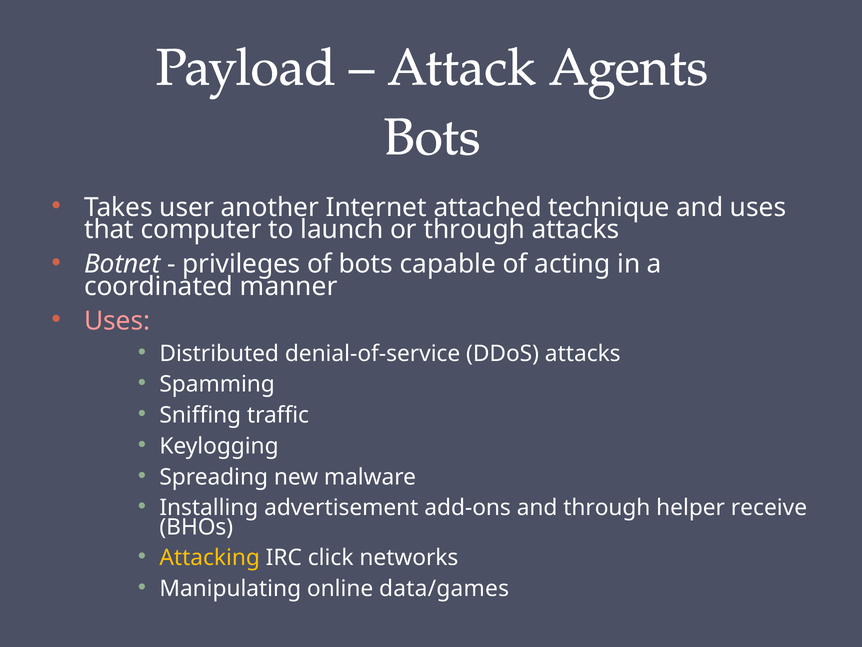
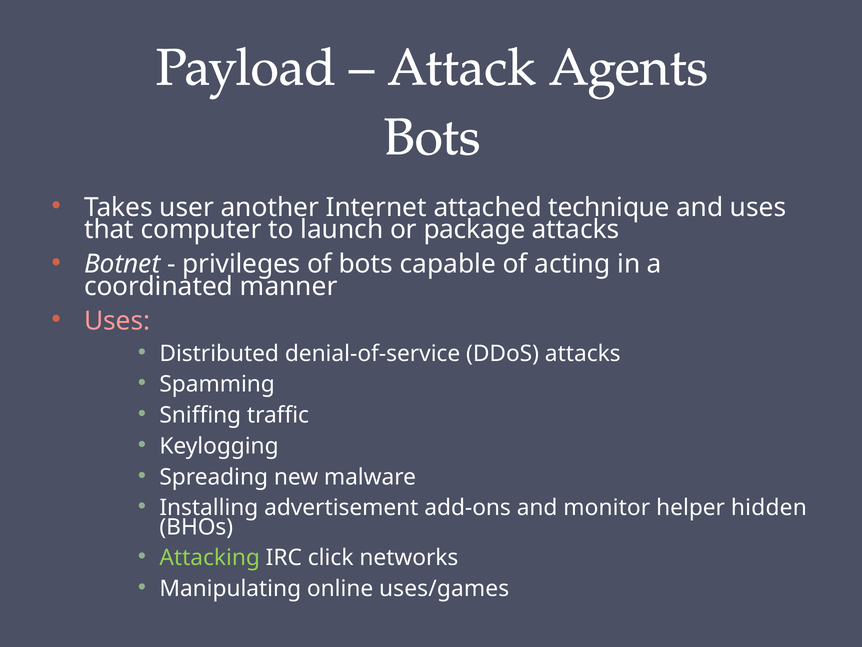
or through: through -> package (474, 229)
and through: through -> monitor (607, 508)
receive: receive -> hidden (769, 508)
Attacking colour: yellow -> light green (210, 558)
data/games: data/games -> uses/games (444, 588)
